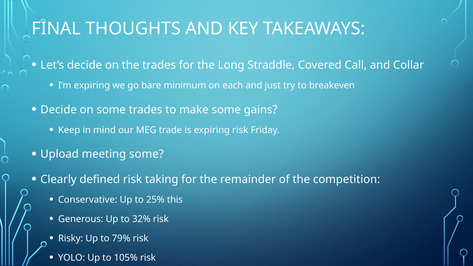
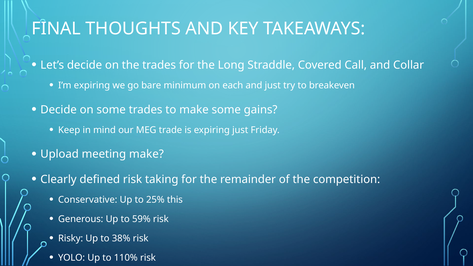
expiring risk: risk -> just (240, 130)
meeting some: some -> make (146, 154)
32%: 32% -> 59% (141, 219)
79%: 79% -> 38% (121, 238)
105%: 105% -> 110% (126, 258)
